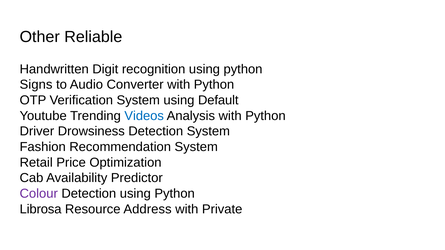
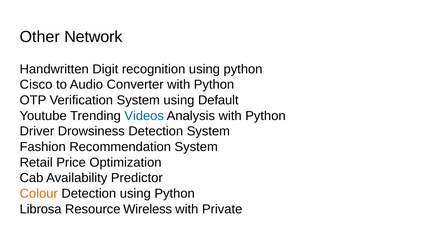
Reliable: Reliable -> Network (93, 37)
Signs: Signs -> Cisco (36, 85)
Colour colour: purple -> orange (39, 194)
Address: Address -> Wireless (148, 209)
